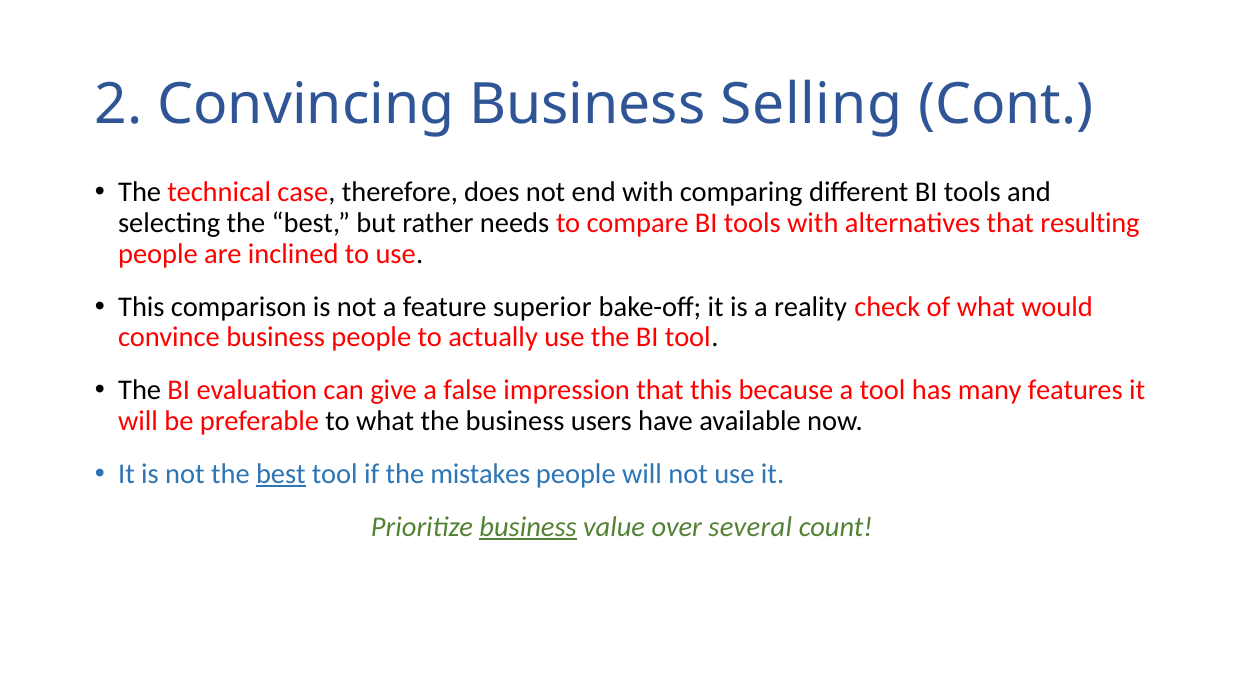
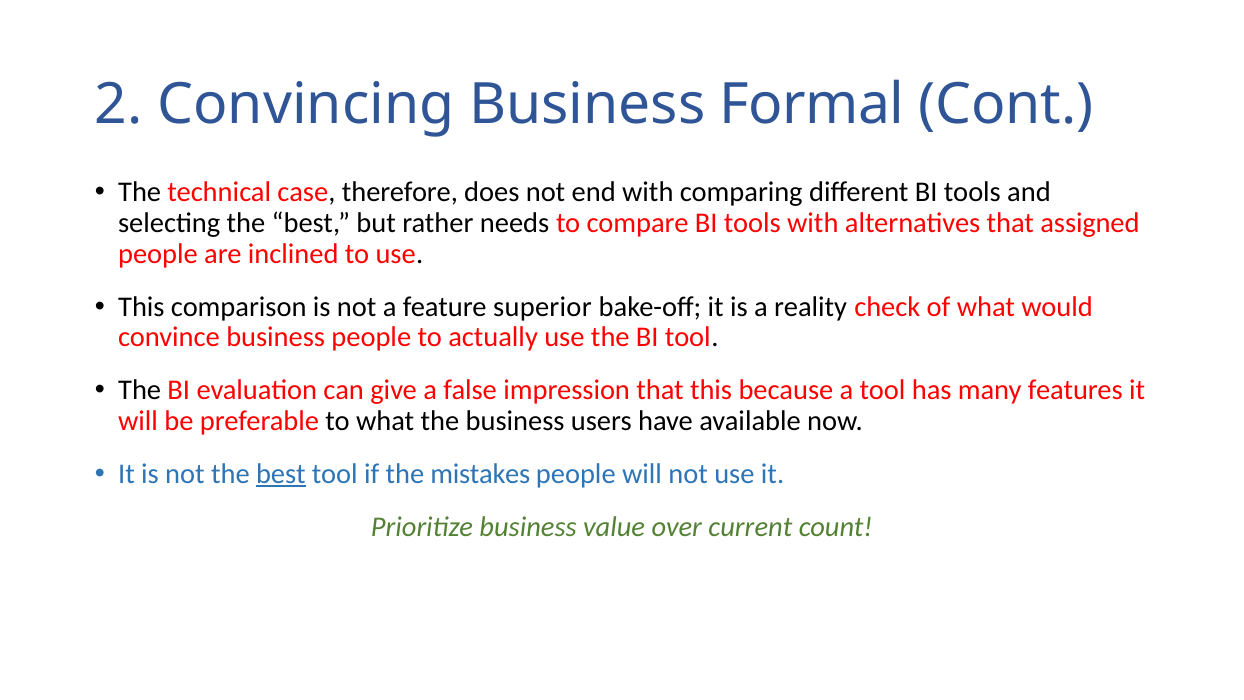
Selling: Selling -> Formal (812, 105)
resulting: resulting -> assigned (1090, 223)
business underline: present -> none (528, 526)
several: several -> current (750, 526)
